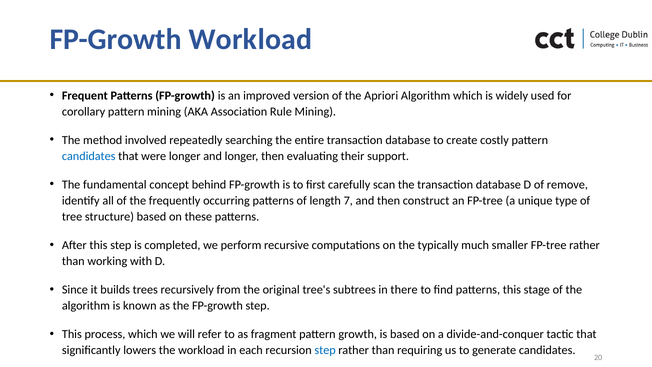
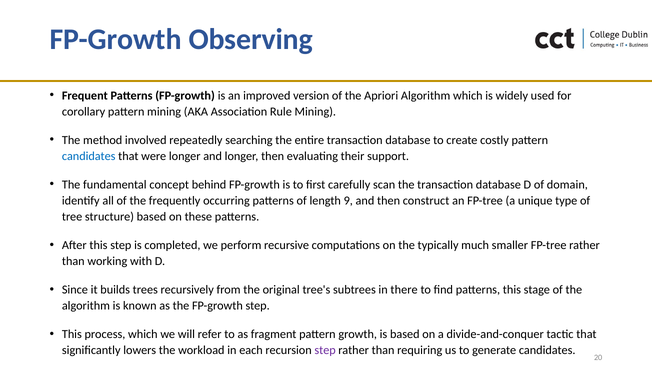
FP-Growth Workload: Workload -> Observing (251, 39)
remove: remove -> domain (567, 184)
7: 7 -> 9 (348, 201)
step colour: blue -> purple (325, 350)
